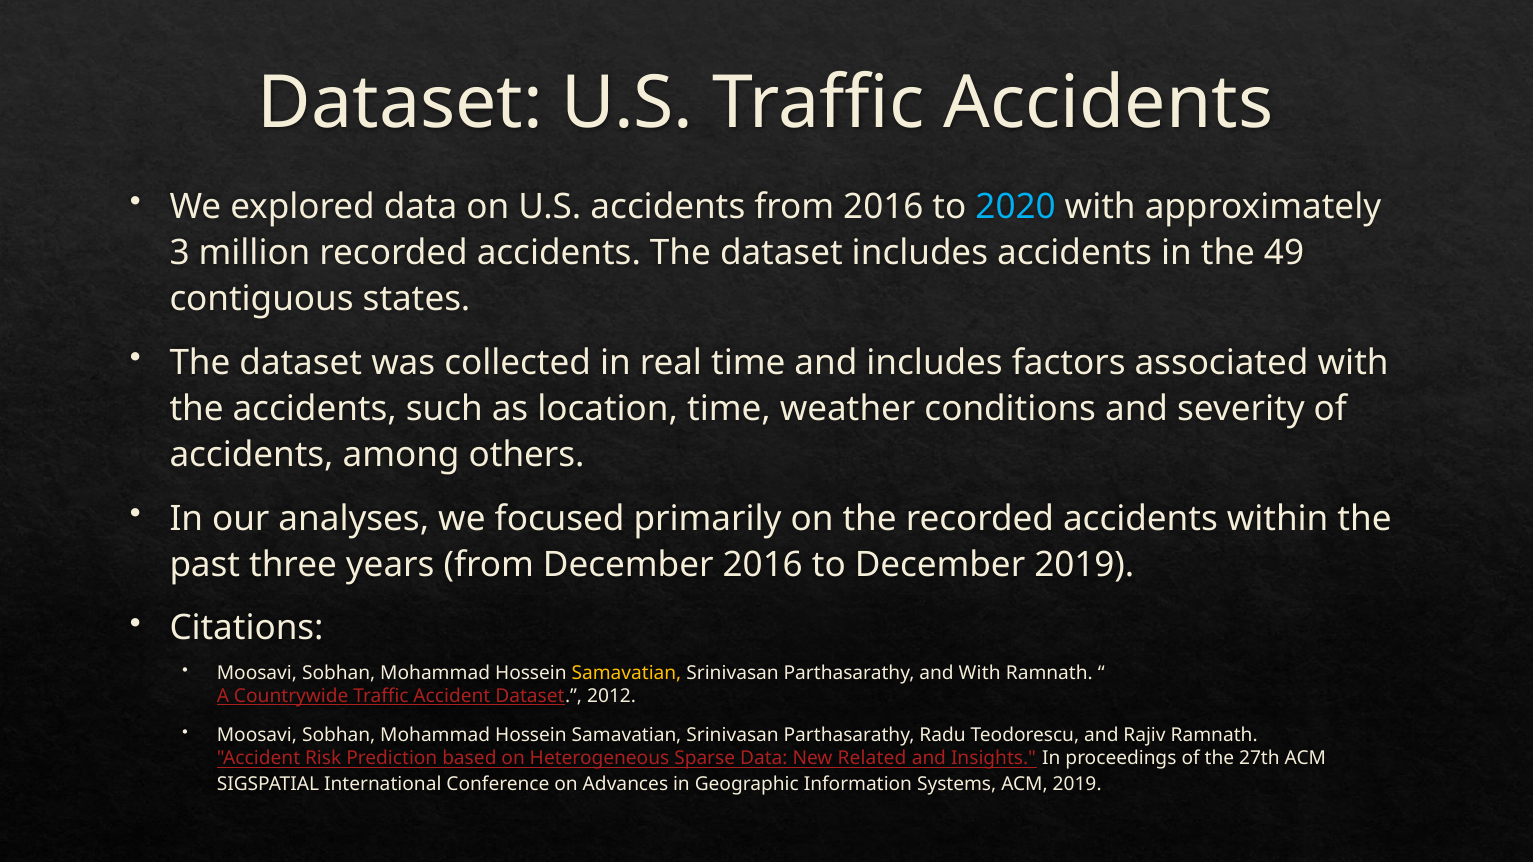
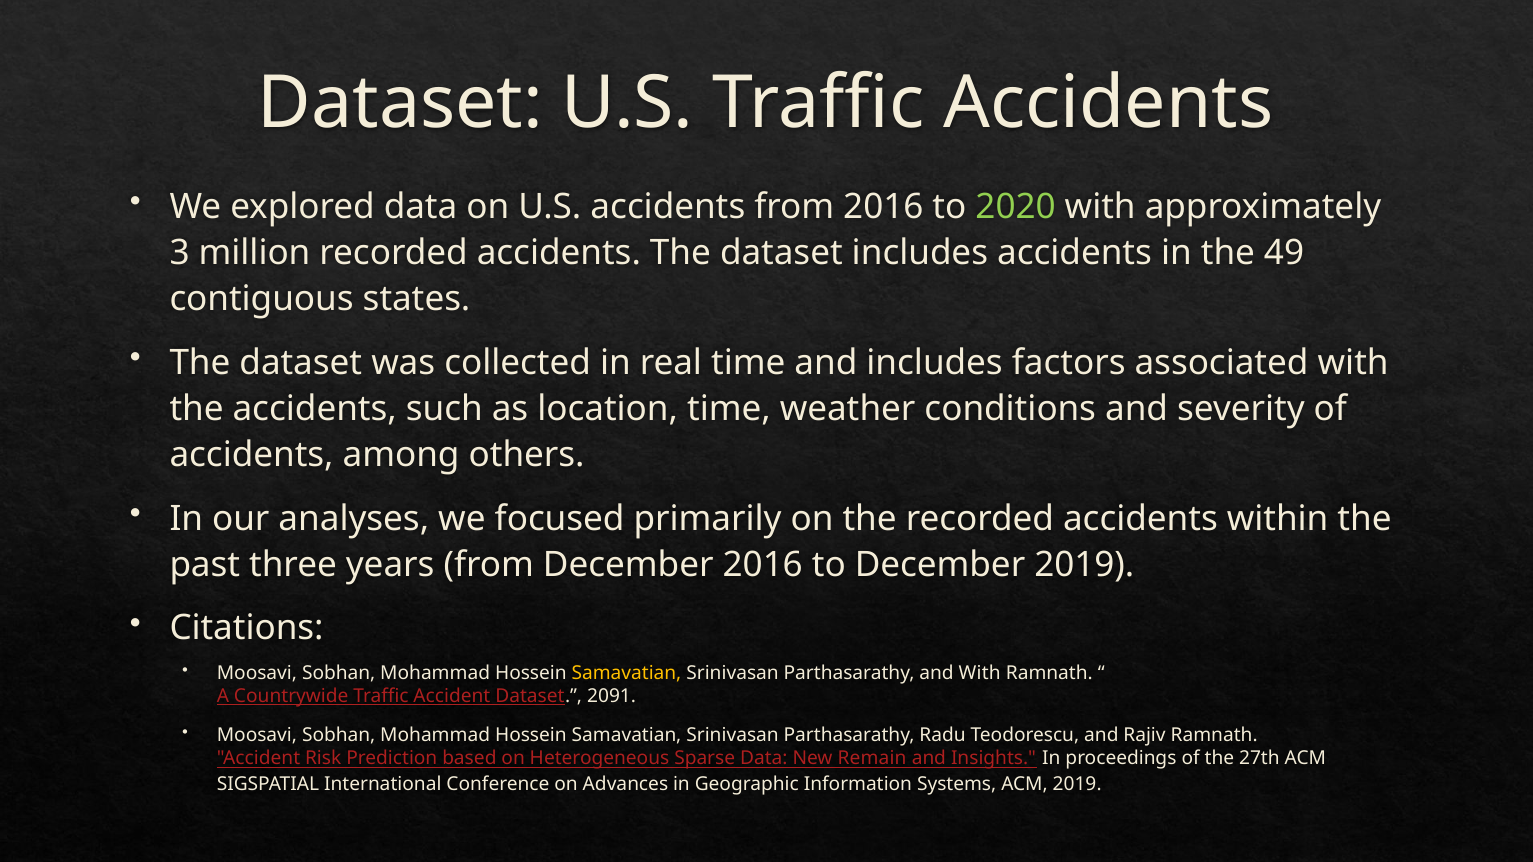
2020 colour: light blue -> light green (1016, 207)
2012: 2012 -> 2091 (612, 696)
Related: Related -> Remain (872, 759)
